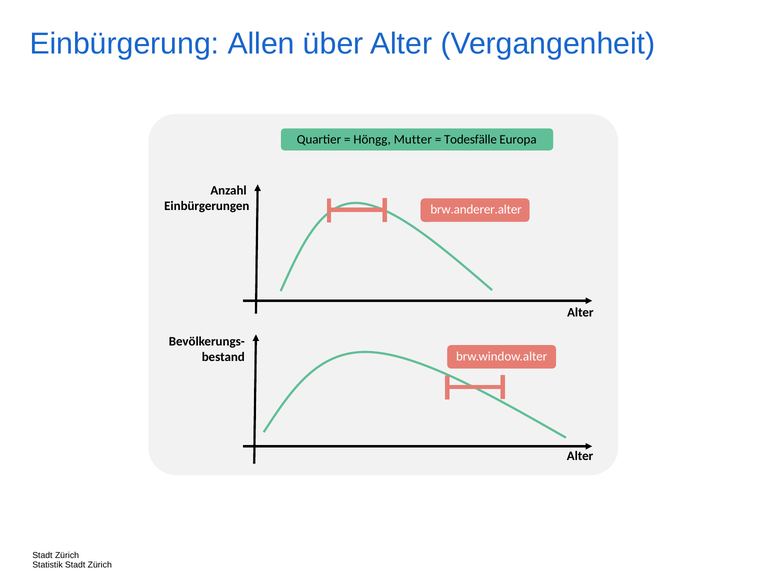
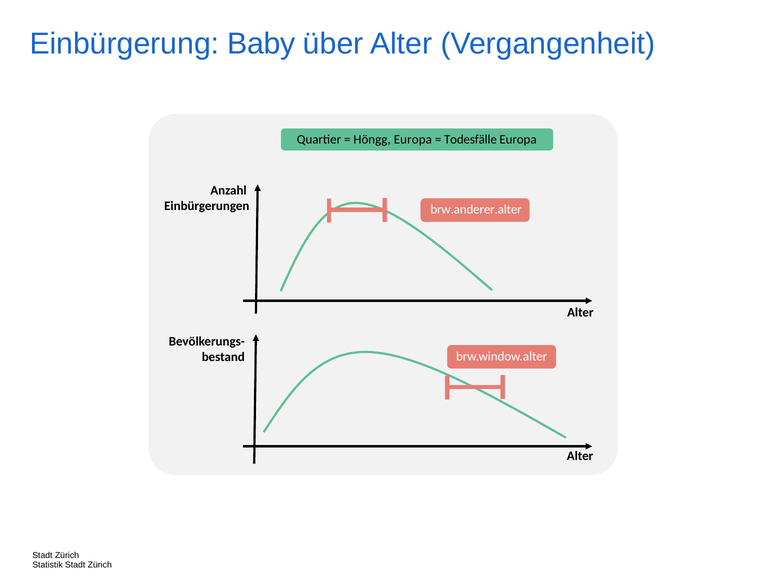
Allen: Allen -> Baby (261, 44)
Höngg Mutter: Mutter -> Europa (413, 140)
